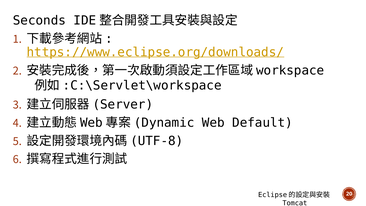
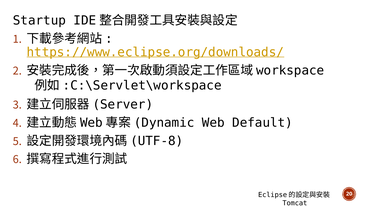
Seconds: Seconds -> Startup (39, 21)
